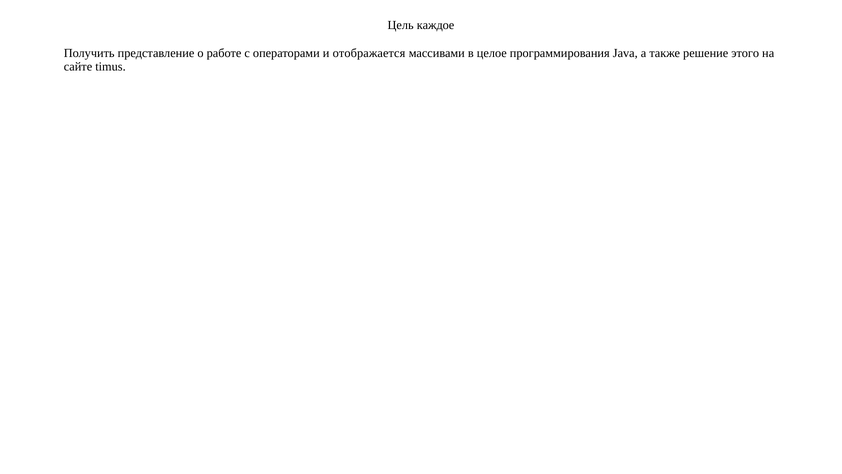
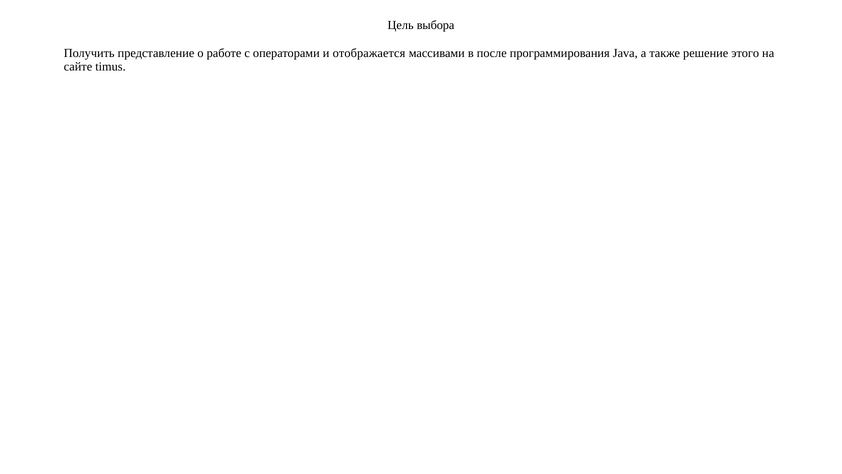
каждое: каждое -> выбора (436, 25)
целое: целое -> после (492, 53)
